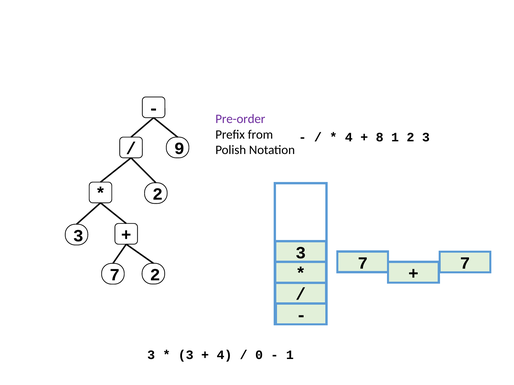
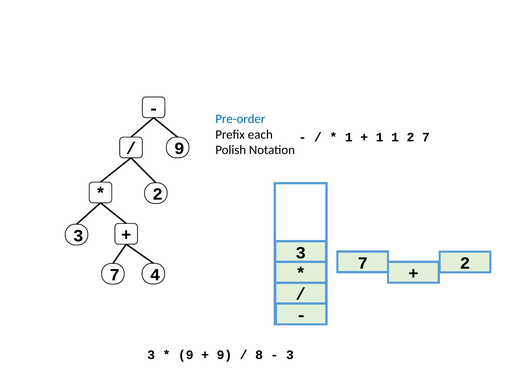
Pre-order colour: purple -> blue (240, 119)
from: from -> each (260, 135)
4: 4 -> 1 (349, 137)
8: 8 -> 1 (380, 137)
2 3: 3 -> 7 (426, 137)
7 7: 7 -> 2 (465, 263)
7 2: 2 -> 4 (155, 275)
3: 3 -> 9 (186, 355)
4: 4 -> 9 (224, 355)
0: 0 -> 8 (259, 355)
1: 1 -> 3 (290, 355)
